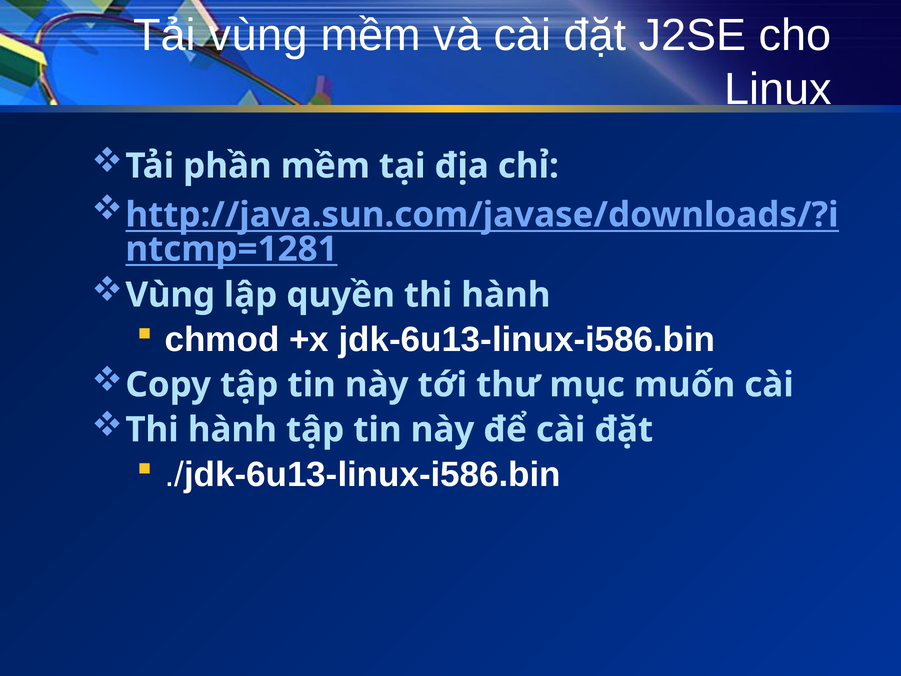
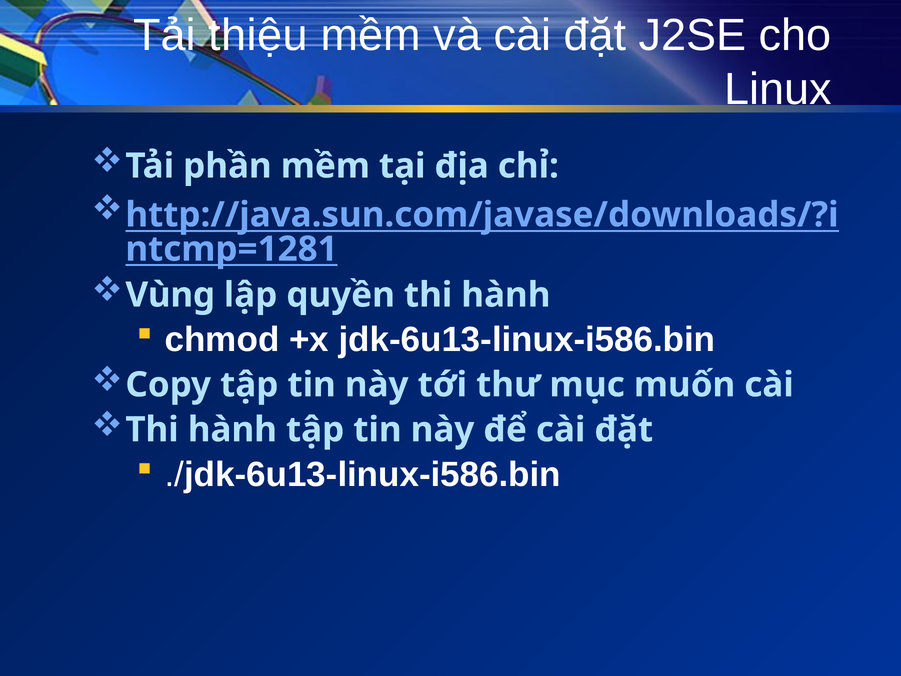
Tải vùng: vùng -> thiệu (258, 35)
